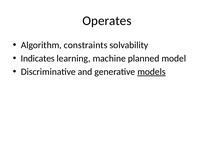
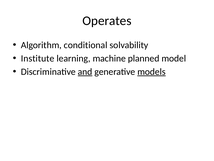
constraints: constraints -> conditional (86, 45)
Indicates: Indicates -> Institute (38, 58)
and underline: none -> present (85, 72)
